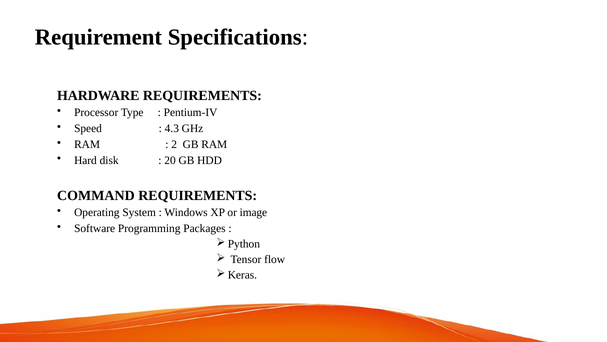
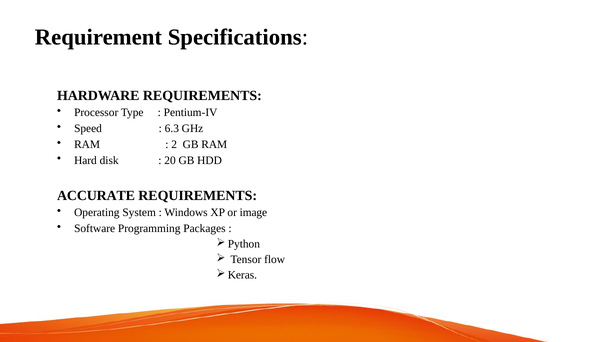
4.3: 4.3 -> 6.3 (172, 128)
COMMAND: COMMAND -> ACCURATE (96, 195)
